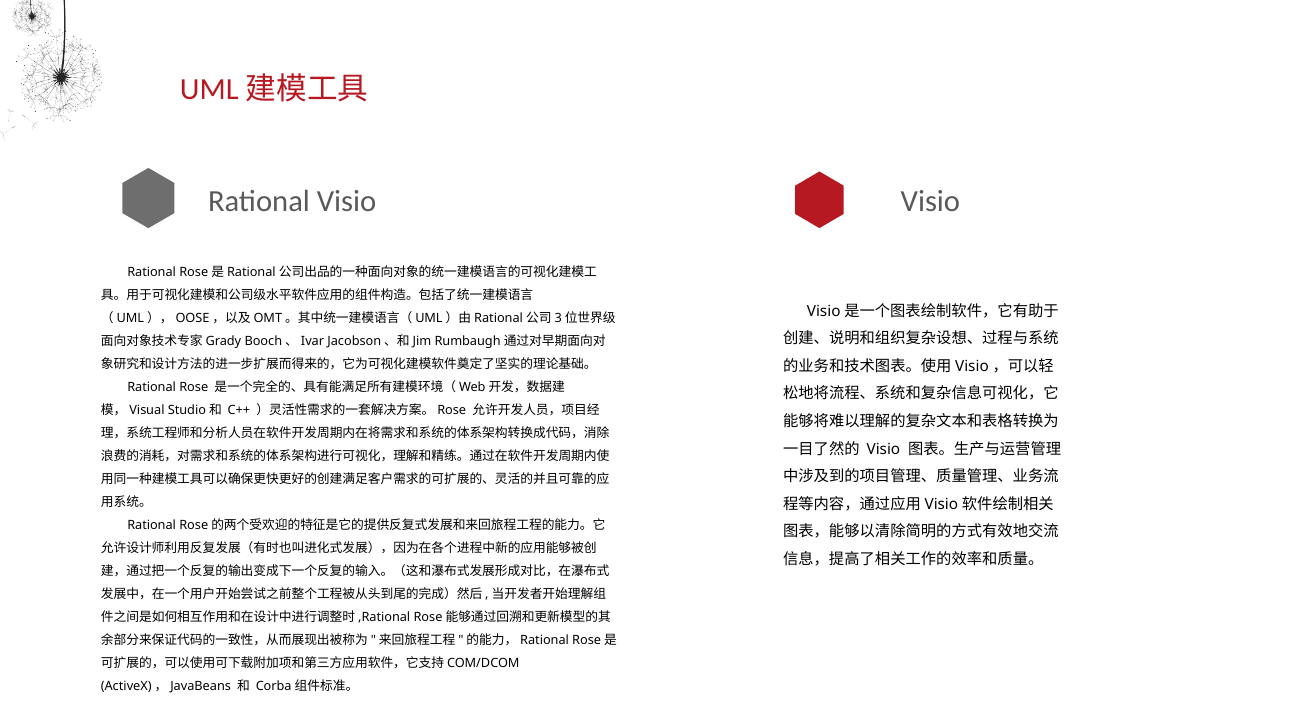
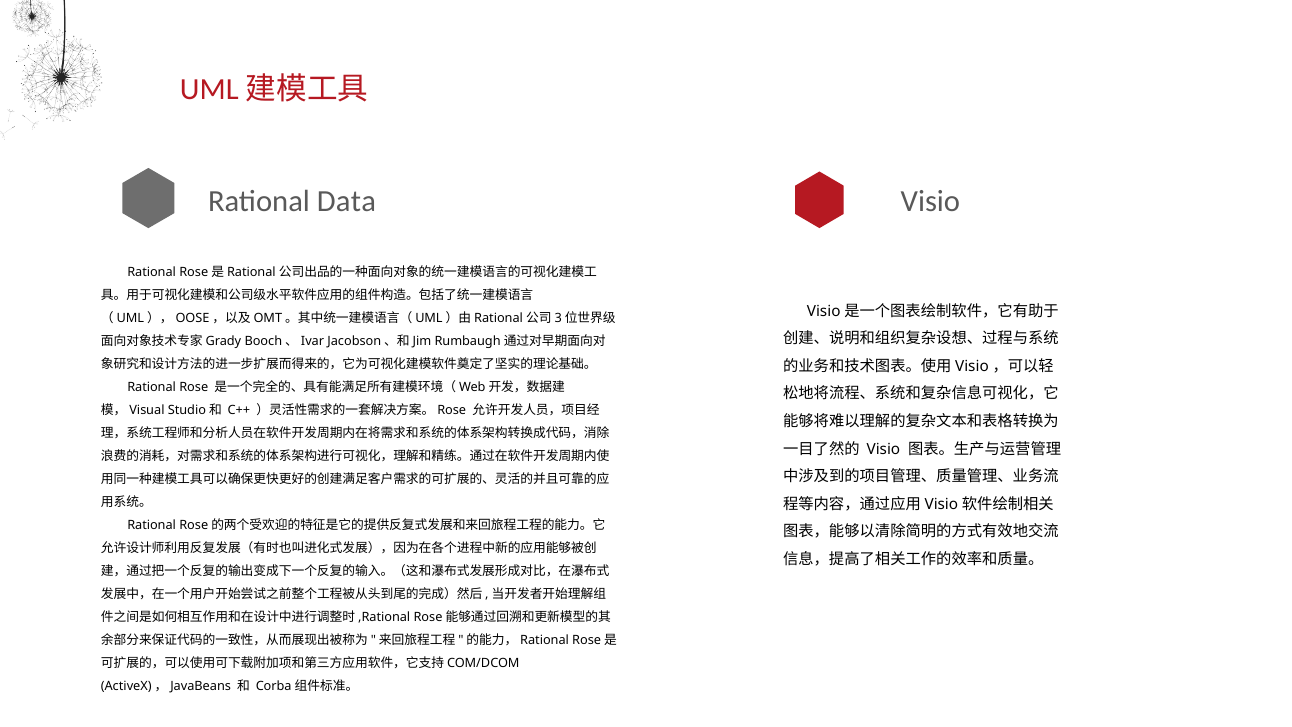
Rational Visio: Visio -> Data (346, 202)
